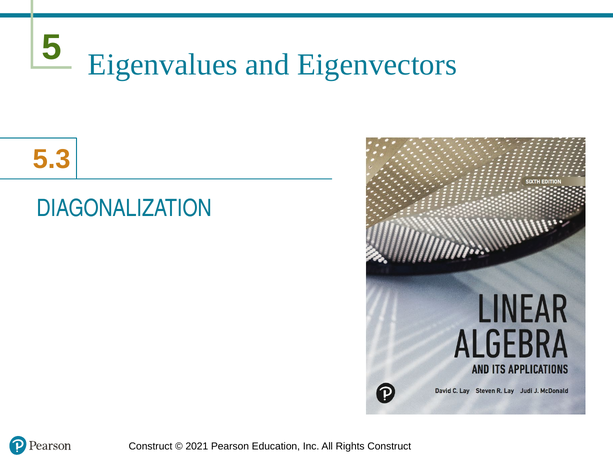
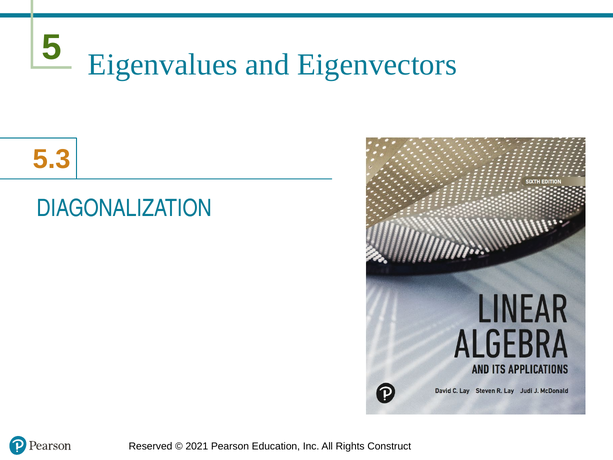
Construct: Construct -> Reserved (151, 446)
